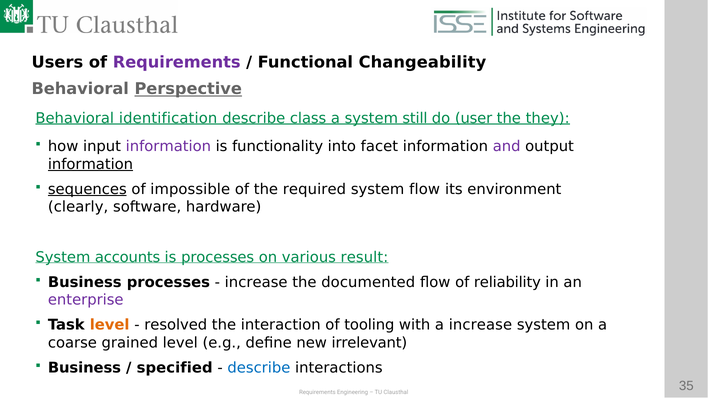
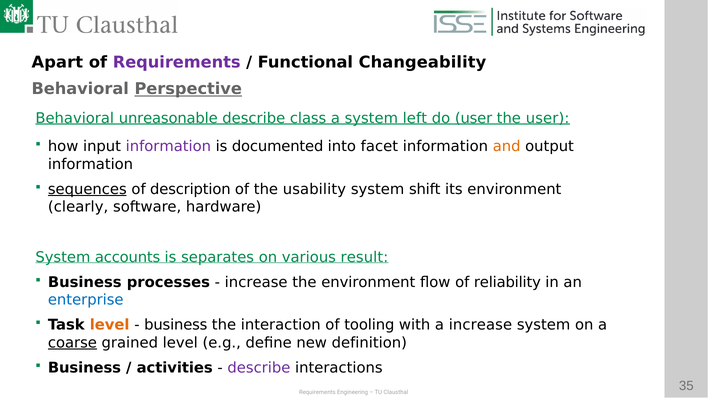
Users: Users -> Apart (57, 62)
identification: identification -> unreasonable (168, 119)
still: still -> left (415, 119)
the they: they -> user (548, 119)
functionality: functionality -> documented (278, 147)
and colour: purple -> orange (507, 147)
information underline: present -> none (90, 164)
impossible: impossible -> description (190, 189)
required: required -> usability (314, 189)
system flow: flow -> shift (425, 189)
is processes: processes -> separates (218, 257)
the documented: documented -> environment (368, 282)
enterprise colour: purple -> blue (86, 300)
resolved: resolved -> business (176, 325)
coarse underline: none -> present (72, 343)
irrelevant: irrelevant -> definition (369, 343)
specified: specified -> activities (175, 368)
describe colour: blue -> purple (259, 368)
